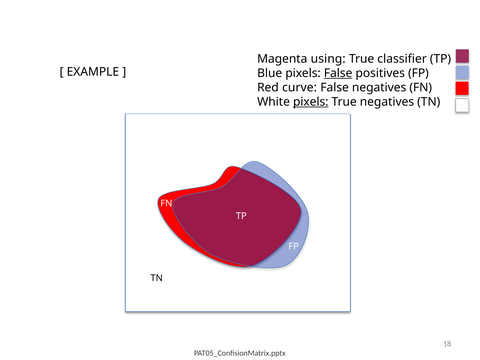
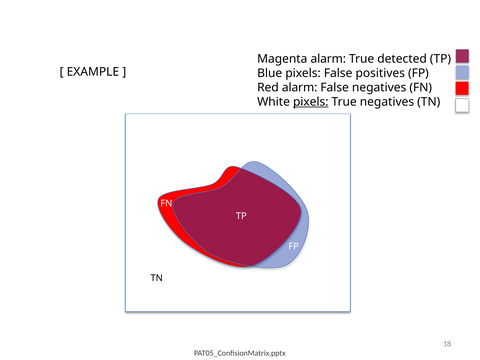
Magenta using: using -> alarm (328, 59)
classifier: classifier -> detected (402, 59)
False underline: present -> none (338, 73)
Red curve: curve -> alarm (300, 88)
